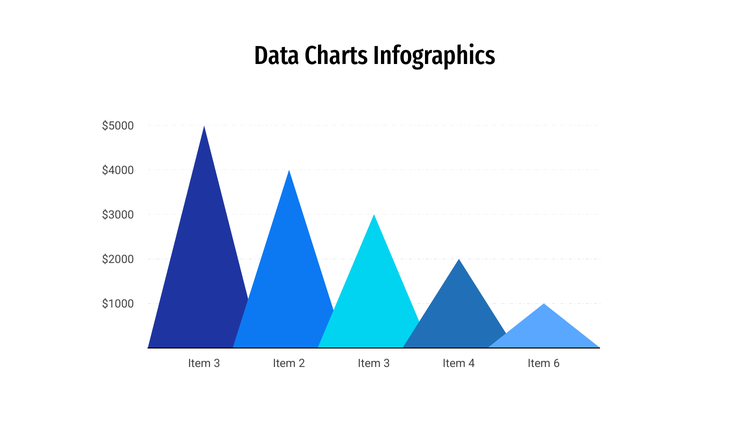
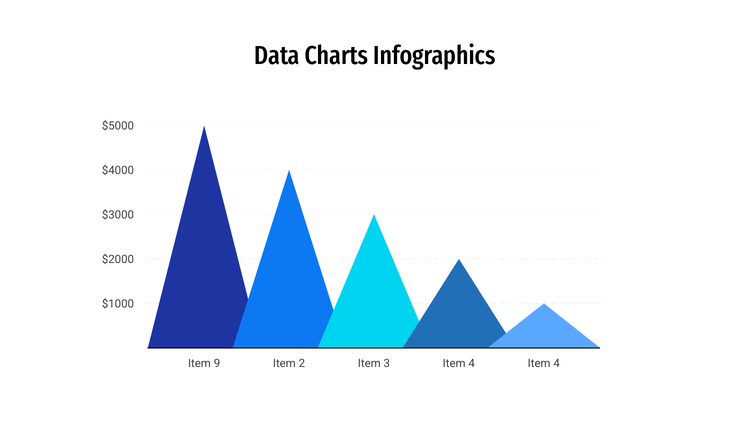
3: 3 -> 9 (217, 363)
4 Item 6: 6 -> 4 (557, 363)
